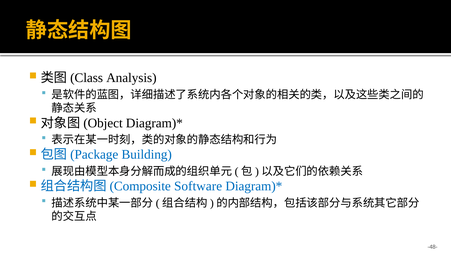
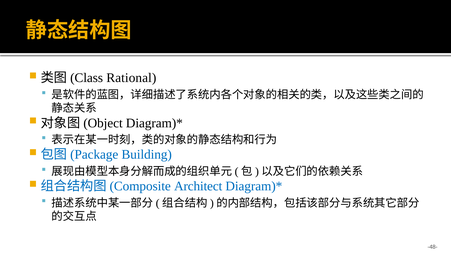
Analysis: Analysis -> Rational (131, 78)
Software: Software -> Architect (198, 186)
